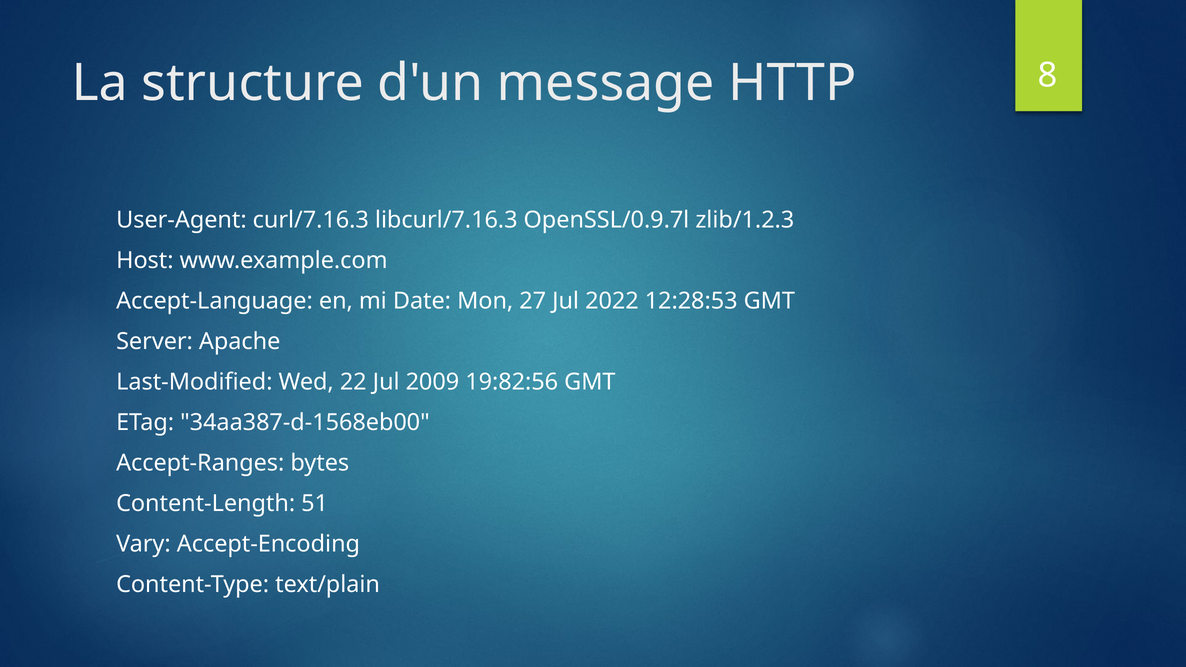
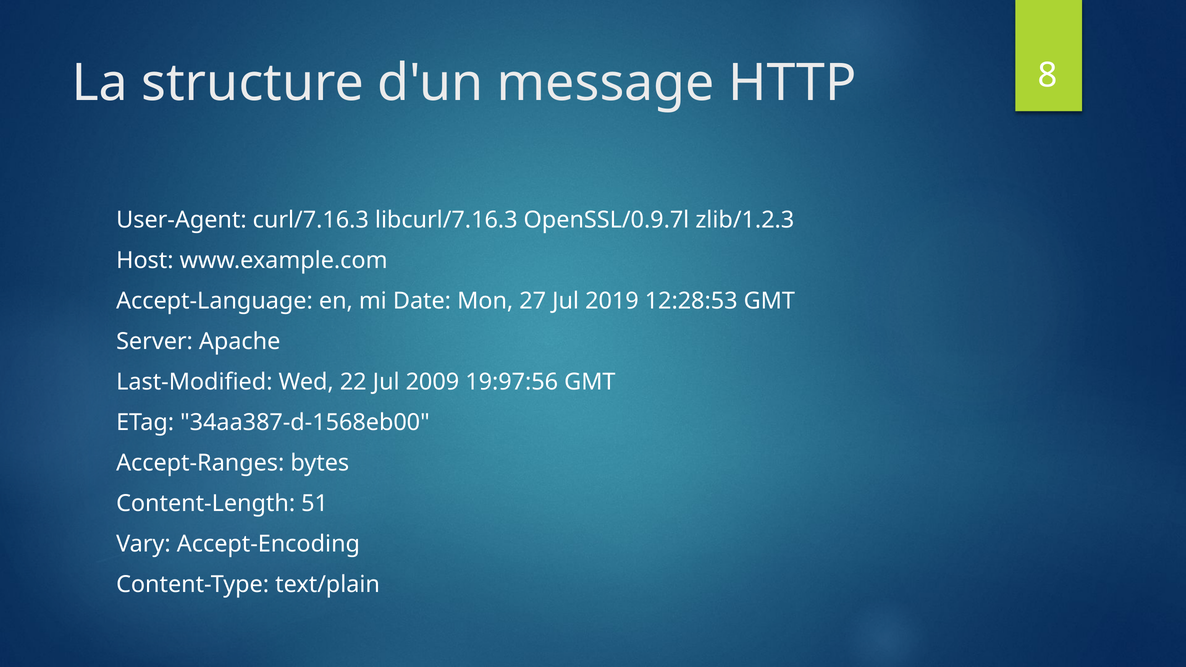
2022: 2022 -> 2019 (612, 301)
19:82:56: 19:82:56 -> 19:97:56 (512, 382)
